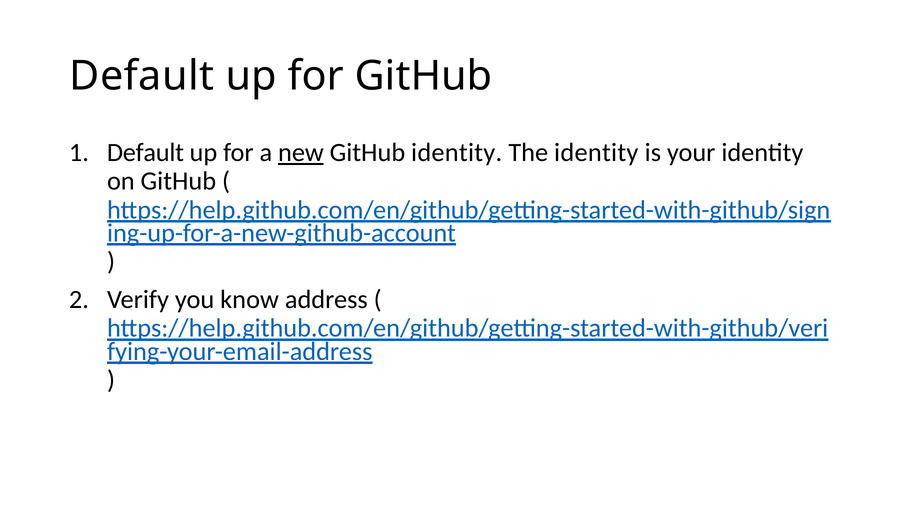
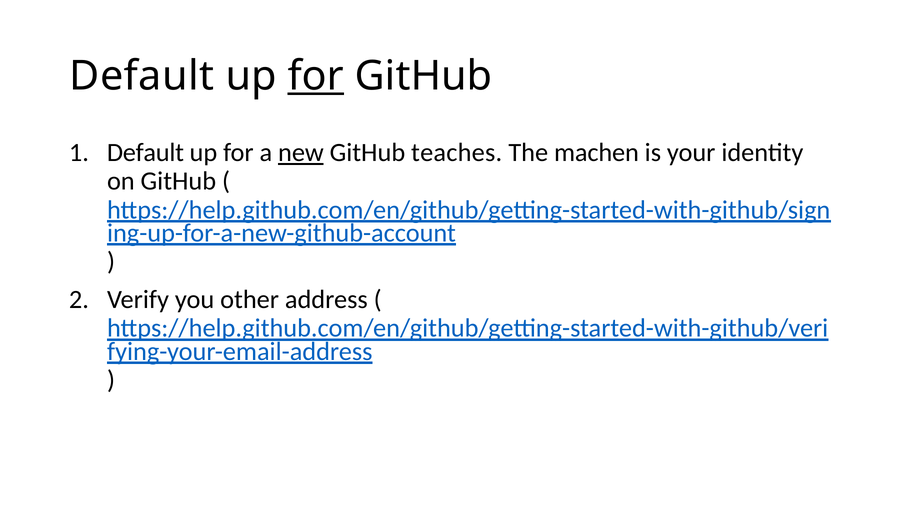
for underline: none -> present (316, 76)
GitHub identity: identity -> teaches (457, 153)
The identity: identity -> machen (596, 153)
know: know -> other (250, 300)
